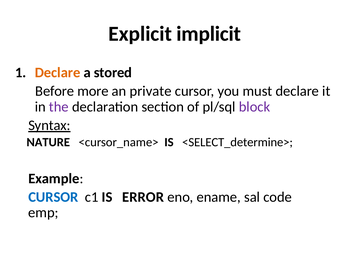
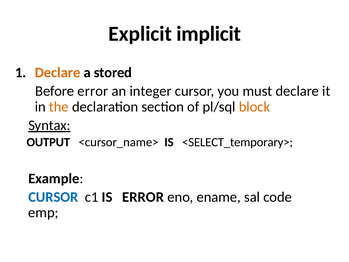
Before more: more -> error (93, 91)
private: private -> integer (151, 91)
the colour: purple -> orange (59, 107)
block colour: purple -> orange (254, 107)
NATURE: NATURE -> OUTPUT (48, 142)
<SELECT_determine>: <SELECT_determine> -> <SELECT_temporary> (238, 142)
